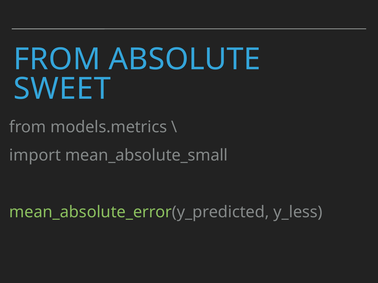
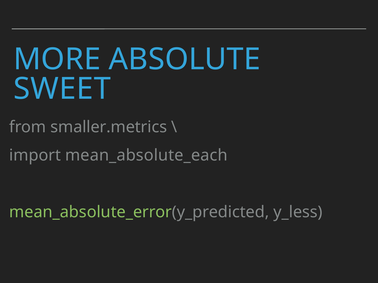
FROM: FROM -> MORE (57, 60)
models.metrics: models.metrics -> smaller.metrics (109, 127)
mean_absolute_small: mean_absolute_small -> mean_absolute_each (146, 156)
